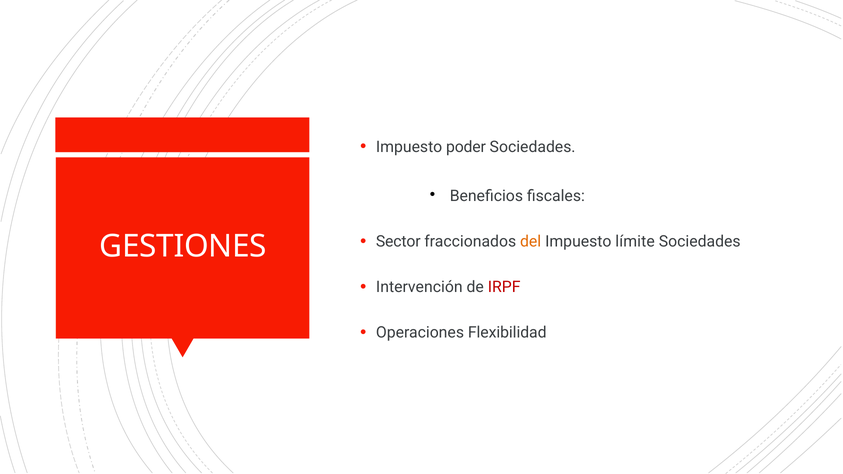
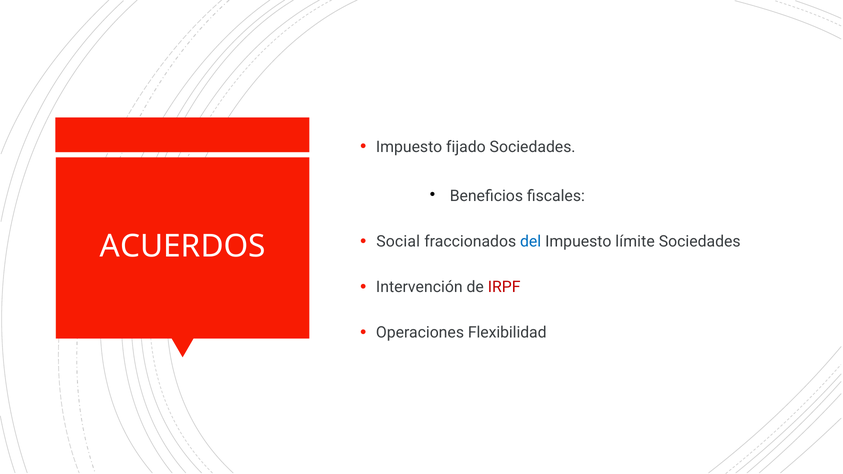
poder: poder -> fijado (466, 147)
Sector: Sector -> Social (398, 242)
del colour: orange -> blue (531, 242)
GESTIONES: GESTIONES -> ACUERDOS (183, 247)
